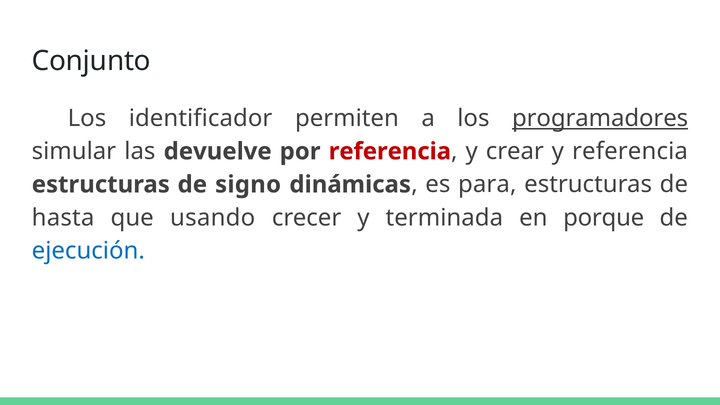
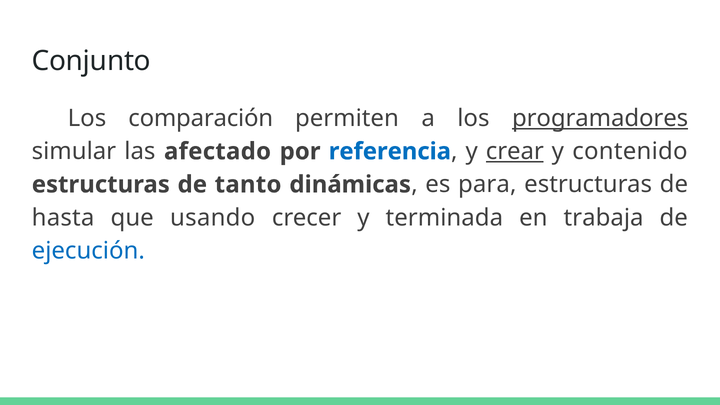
identificador: identificador -> comparación (201, 118)
devuelve: devuelve -> afectado (218, 151)
referencia colour: red -> blue (390, 151)
crear underline: none -> present (515, 151)
y referencia: referencia -> contenido (630, 151)
signo: signo -> tanto (248, 185)
porque: porque -> trabaja (604, 218)
